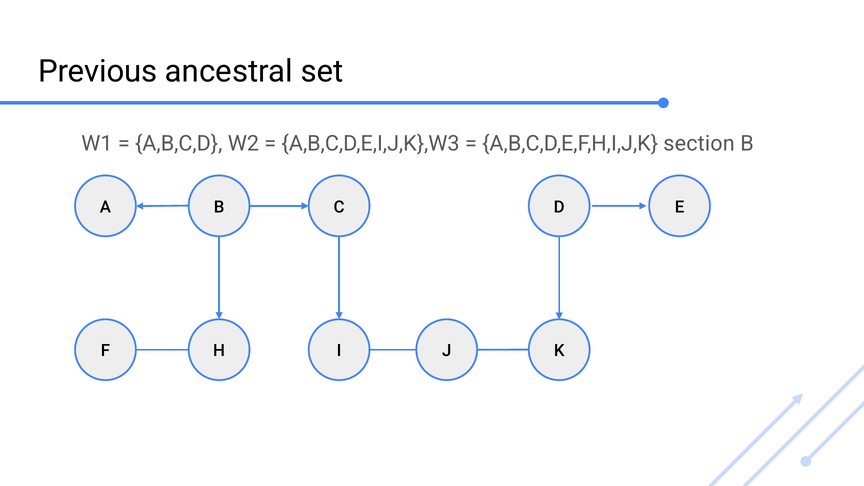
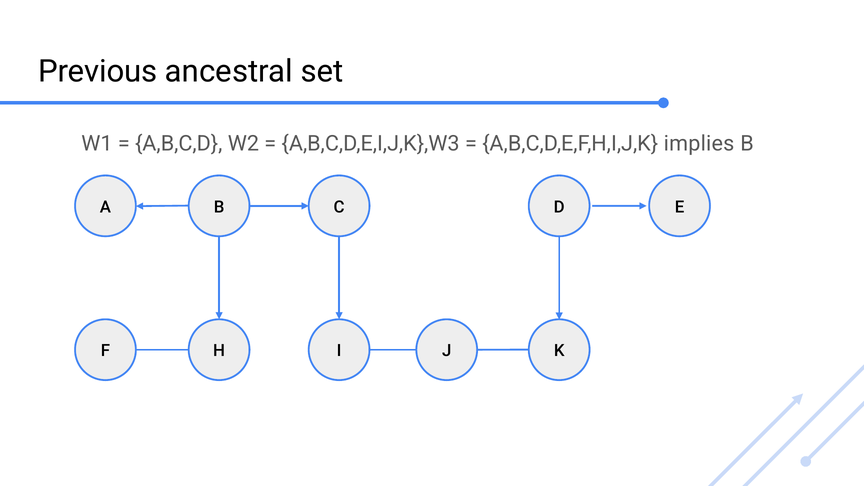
section: section -> implies (699, 144)
